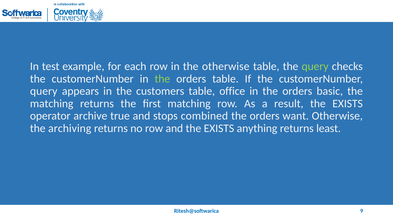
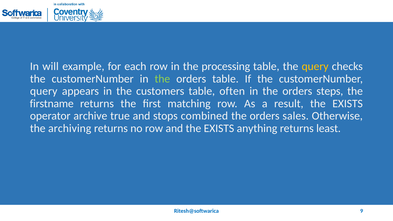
test: test -> will (51, 66)
the otherwise: otherwise -> processing (226, 66)
query colour: light green -> yellow (315, 66)
office: office -> often (232, 91)
basic: basic -> steps (330, 91)
matching: matching -> firstname (52, 104)
want: want -> sales (296, 116)
